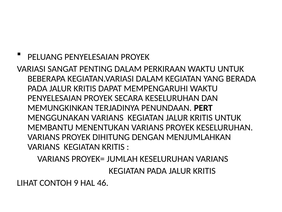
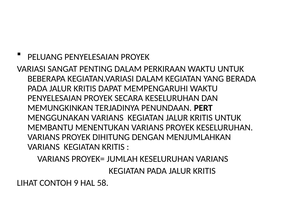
46: 46 -> 58 (103, 183)
